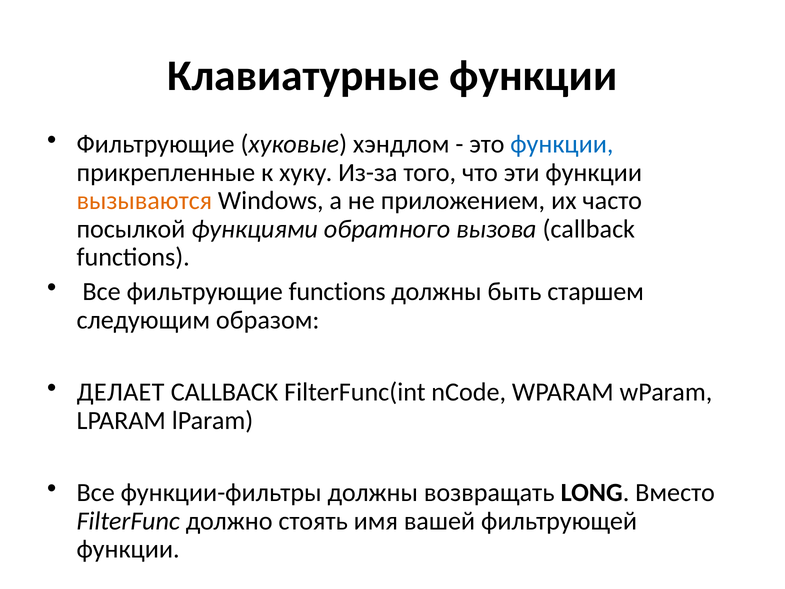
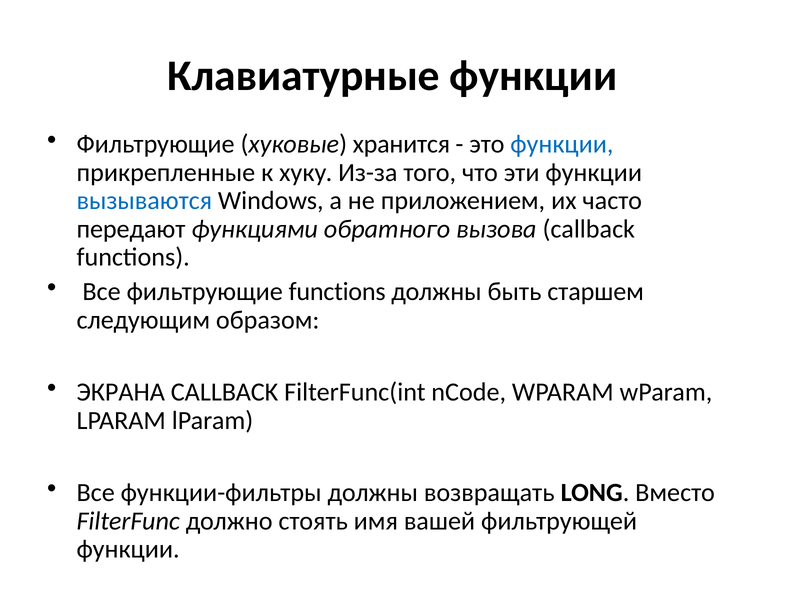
хэндлом: хэндлом -> хранится (401, 144)
вызываются colour: orange -> blue (144, 201)
посылкой: посылкой -> передают (131, 229)
ДЕЛАЕТ: ДЕЛАЕТ -> ЭКРАНА (121, 392)
